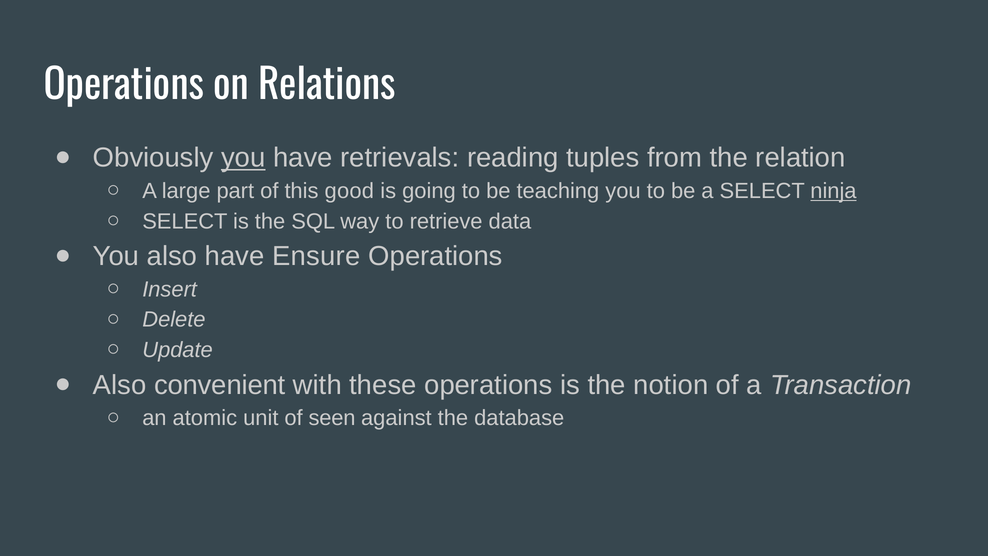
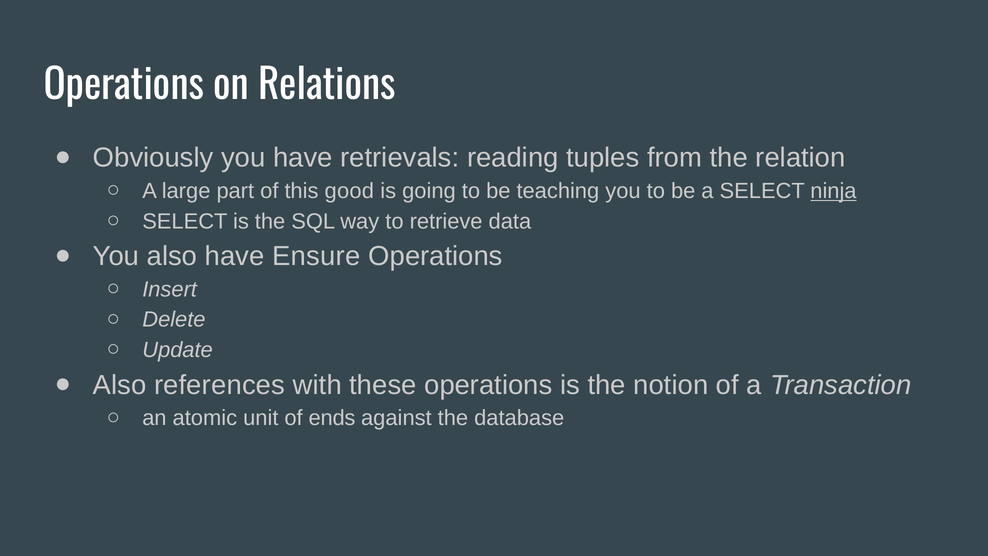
you underline: present -> none (243, 158)
convenient: convenient -> references (220, 385)
seen: seen -> ends (332, 418)
